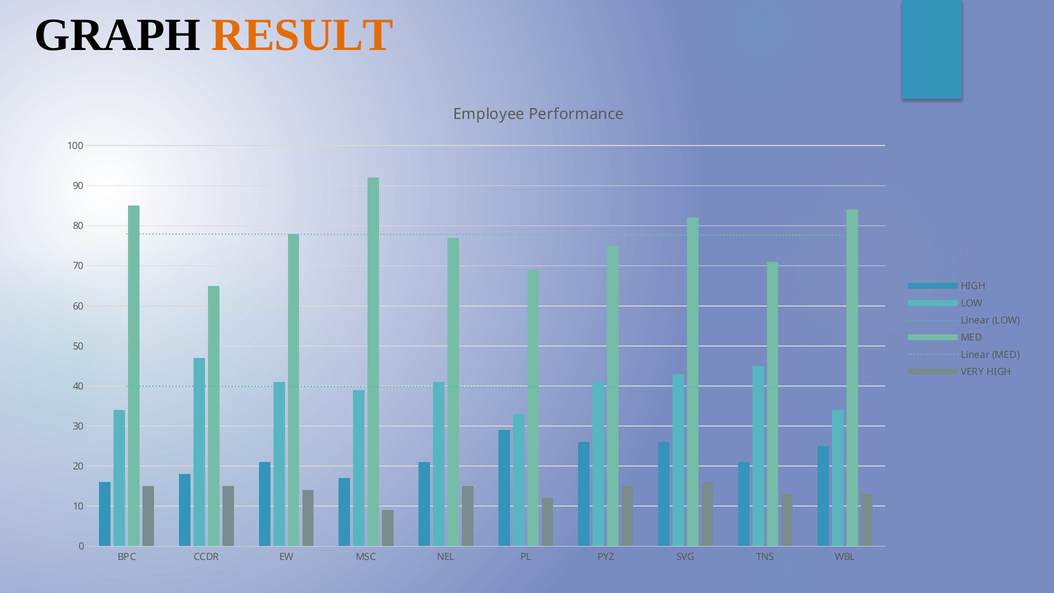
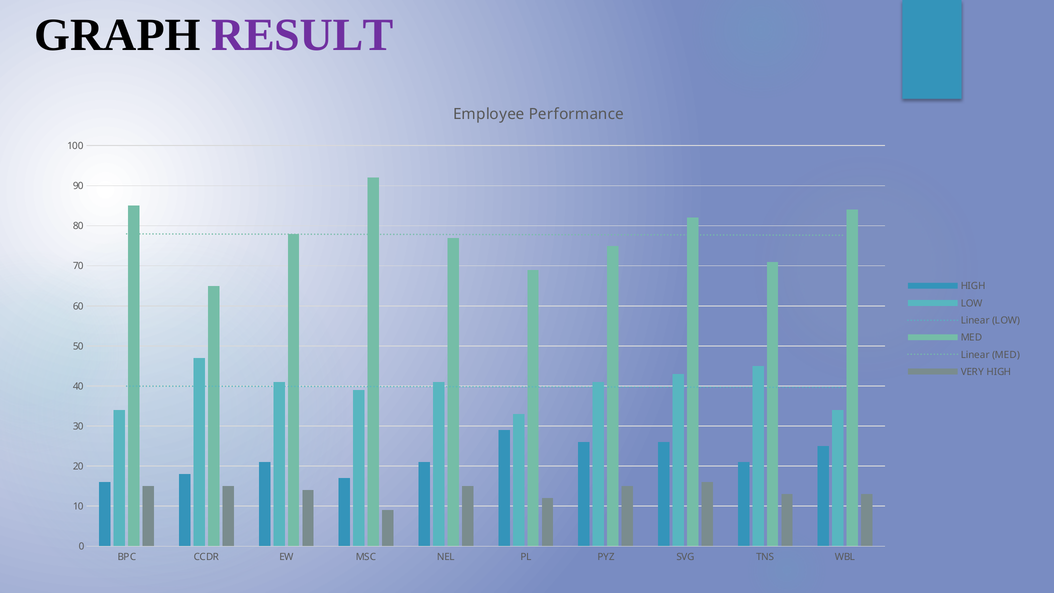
RESULT colour: orange -> purple (302, 35)
